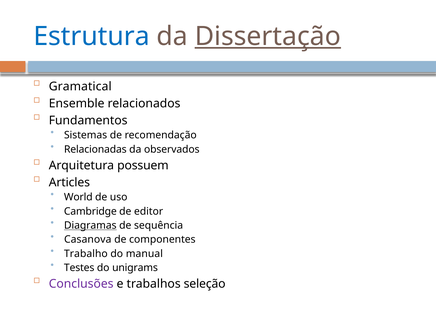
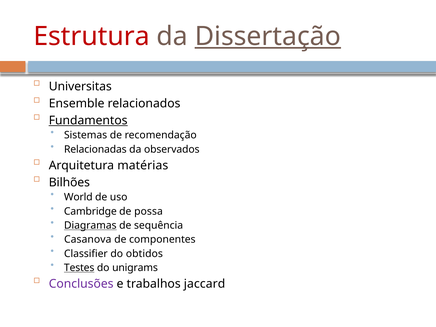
Estrutura colour: blue -> red (92, 36)
Gramatical: Gramatical -> Universitas (80, 87)
Fundamentos underline: none -> present (88, 120)
possuem: possuem -> matérias (143, 165)
Articles: Articles -> Bilhões (69, 182)
editor: editor -> possa (149, 211)
Trabalho: Trabalho -> Classifier (86, 254)
manual: manual -> obtidos (144, 254)
Testes underline: none -> present (79, 268)
seleção: seleção -> jaccard (205, 284)
